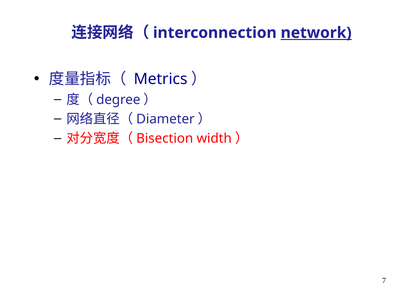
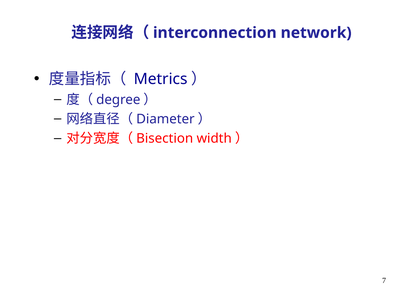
network underline: present -> none (316, 33)
